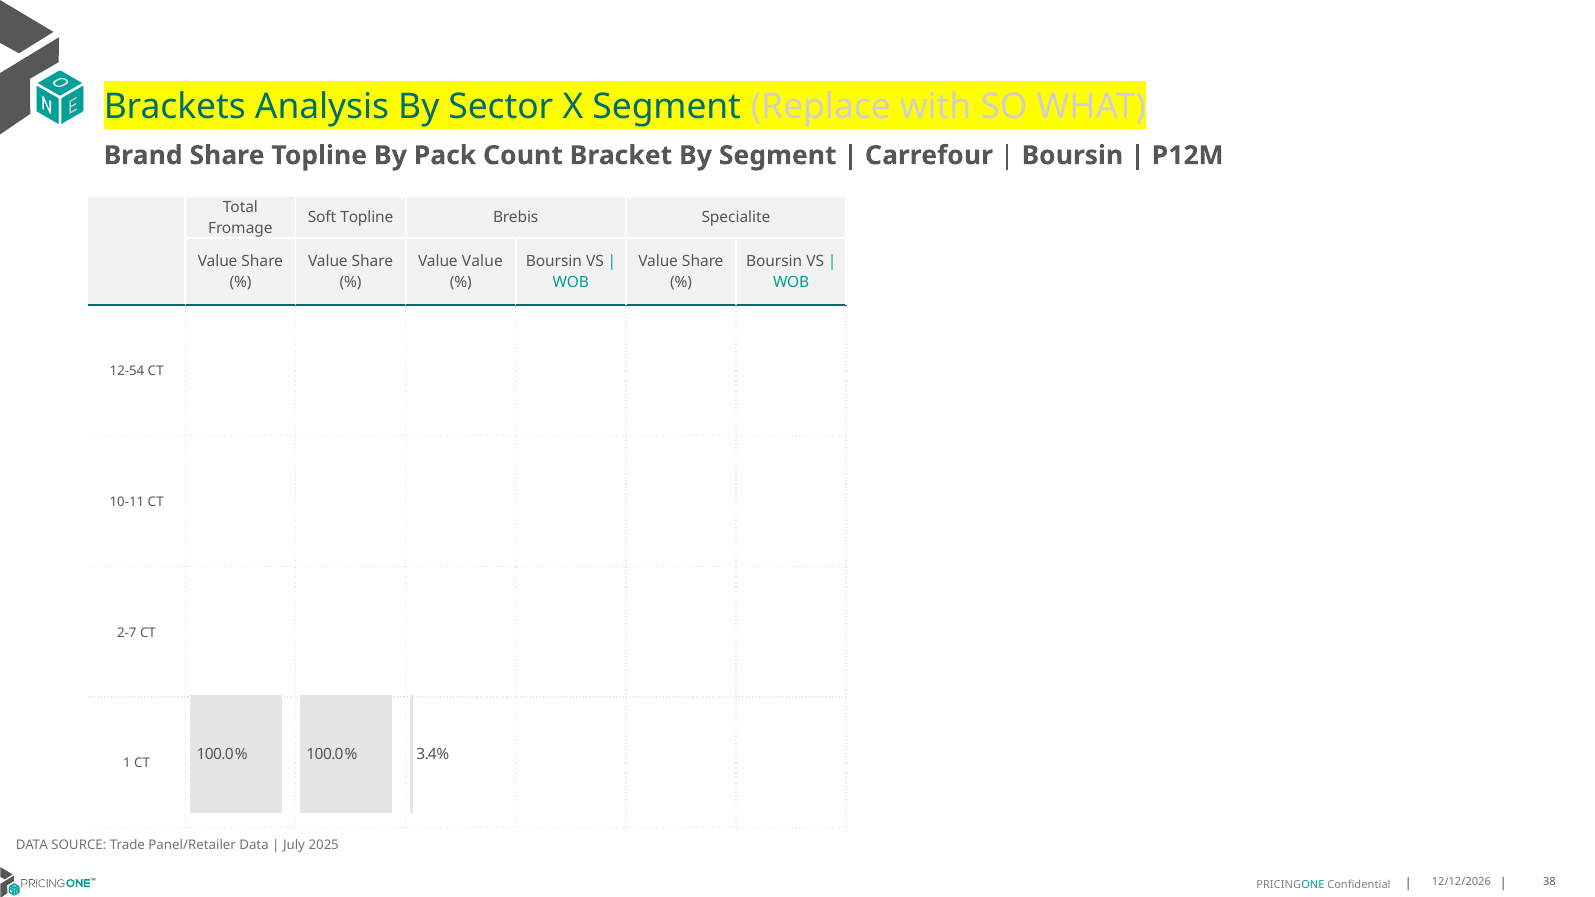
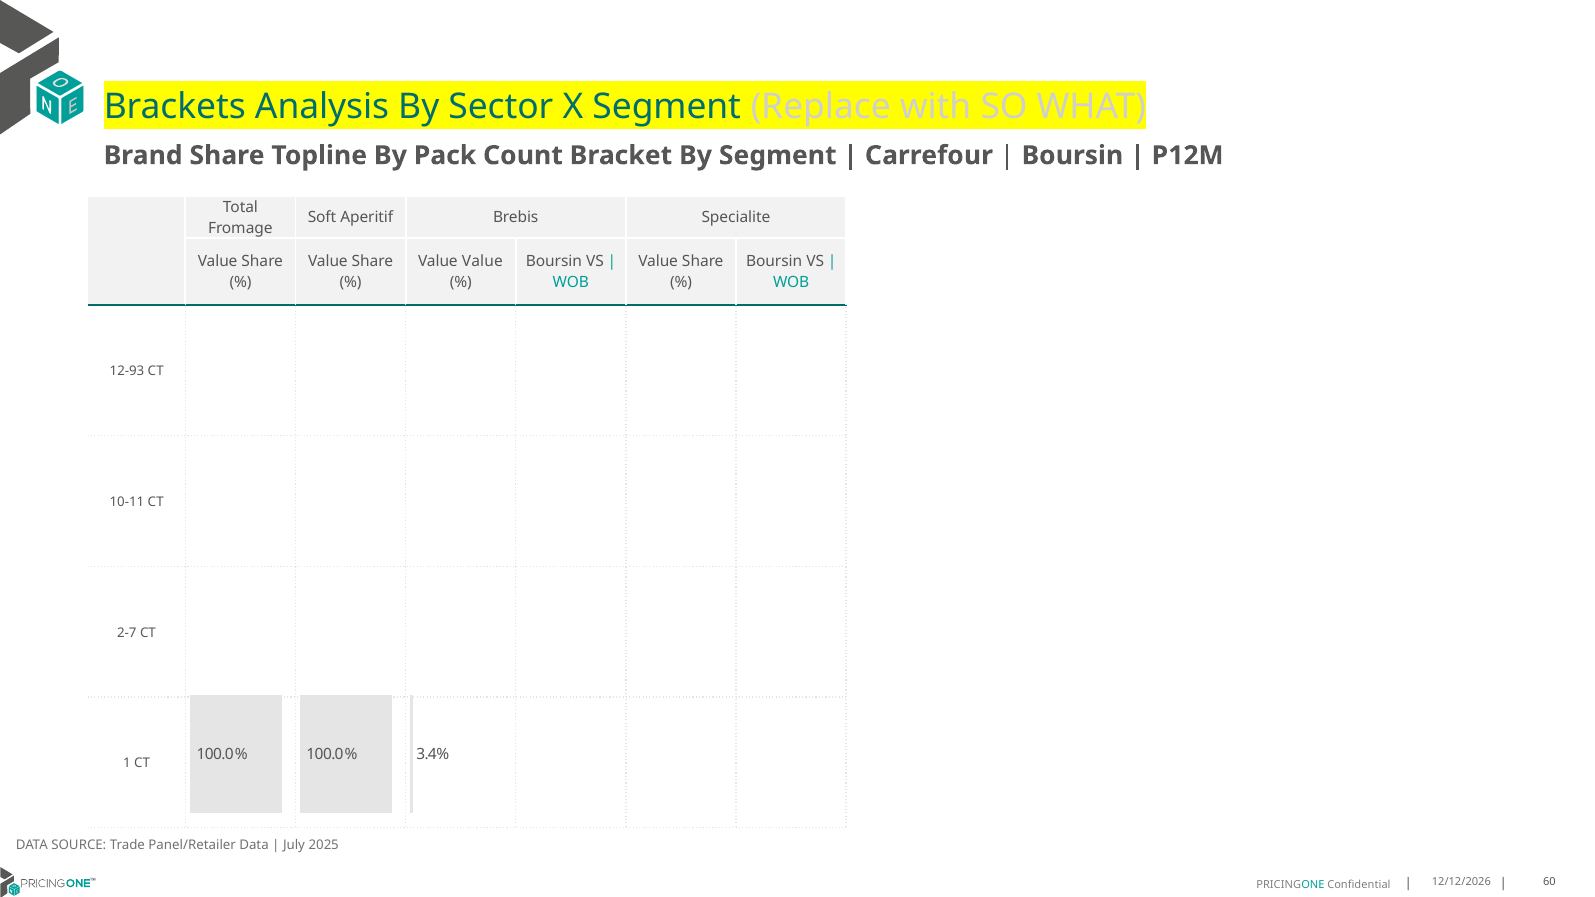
Soft Topline: Topline -> Aperitif (367, 218)
12-54: 12-54 -> 12-93 (127, 371)
38: 38 -> 60 (1549, 882)
